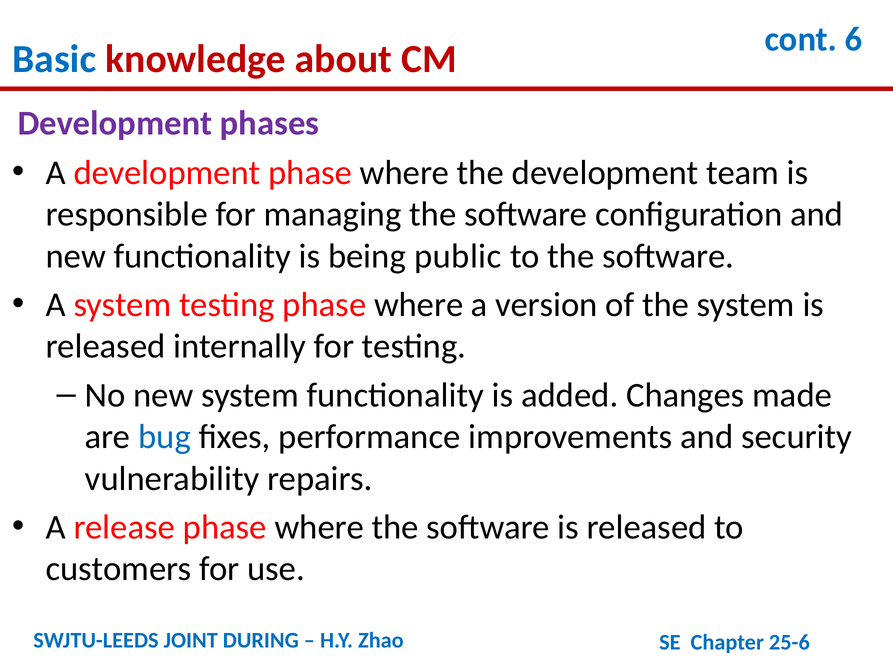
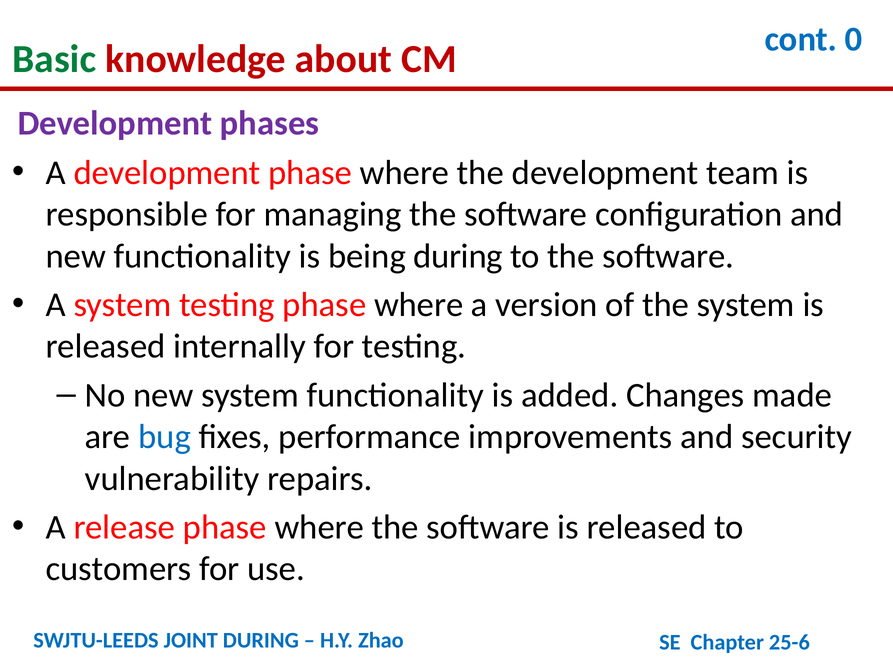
6: 6 -> 0 (854, 39)
Basic colour: blue -> green (54, 59)
being public: public -> during (458, 256)
